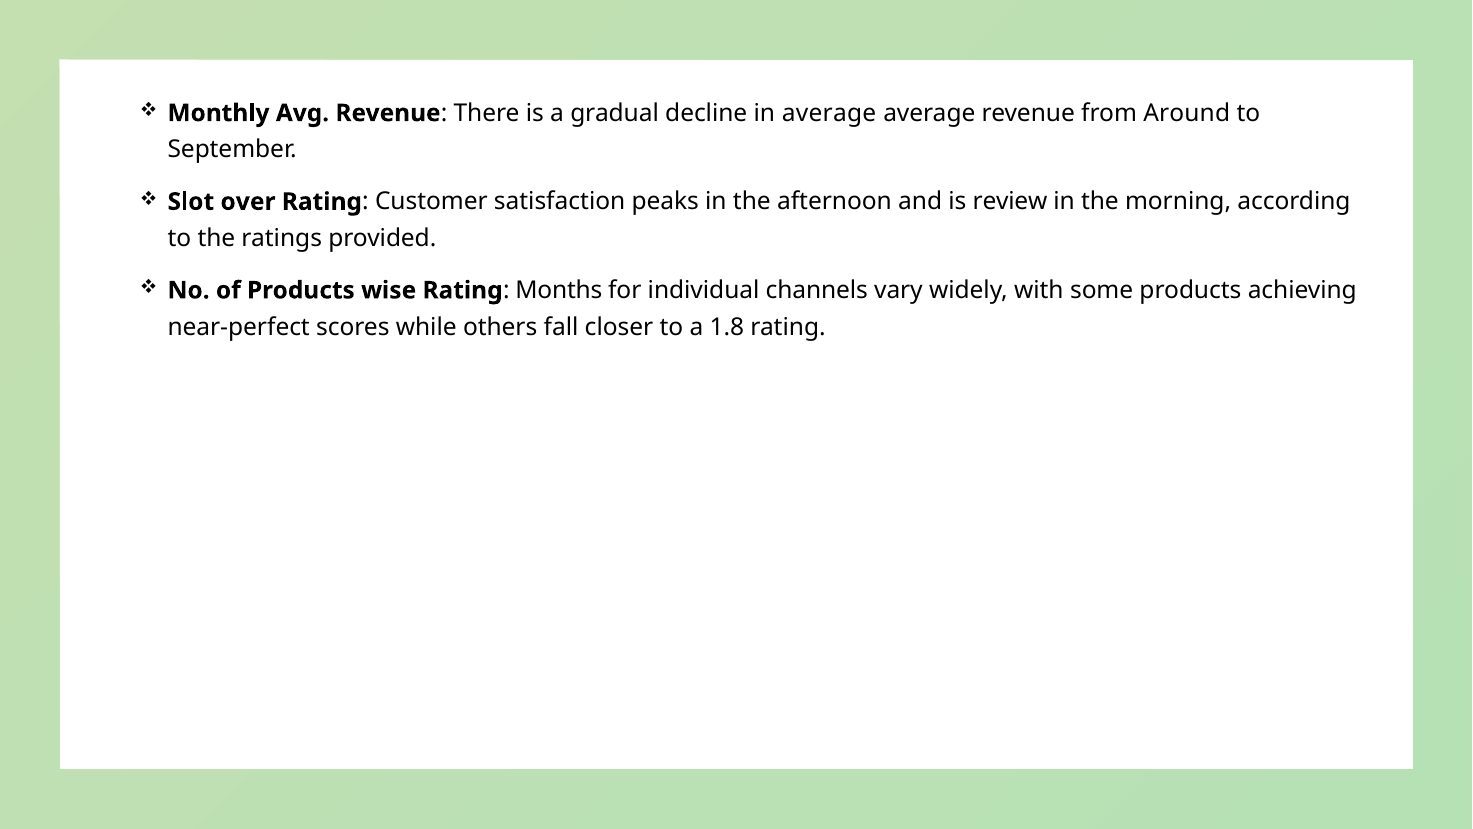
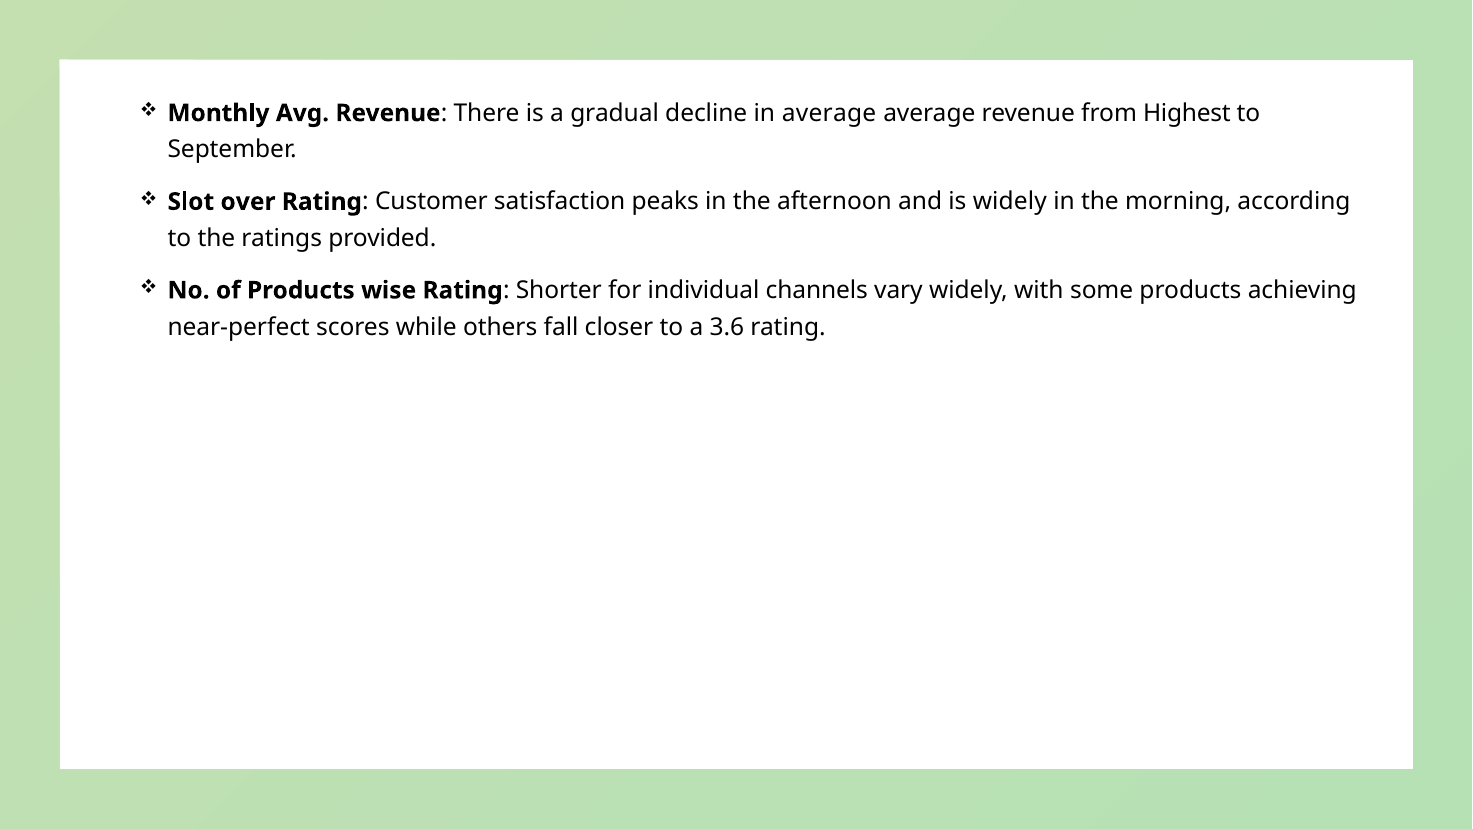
Around: Around -> Highest (1187, 113)
is review: review -> widely (1010, 202)
Months: Months -> Shorter (559, 290)
1.8: 1.8 -> 3.6 (727, 327)
